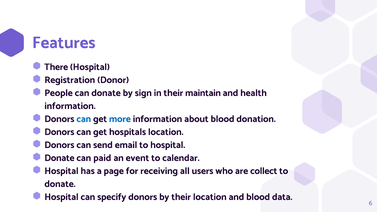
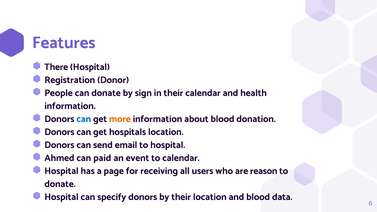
their maintain: maintain -> calendar (203, 93)
more colour: blue -> orange (120, 119)
Donate: Donate -> Ahmed (59, 158)
collect: collect -> reason (264, 171)
